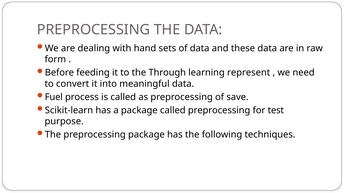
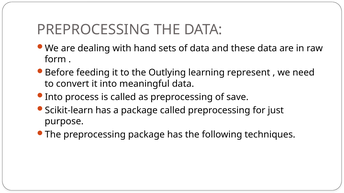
Through: Through -> Outlying (167, 73)
Fuel: Fuel -> Into (54, 97)
test: test -> just (276, 110)
